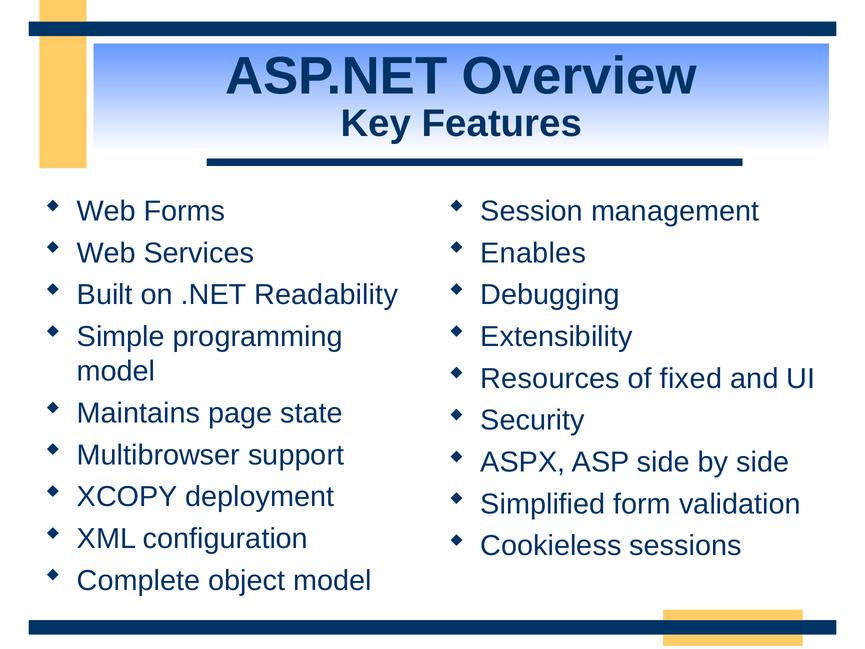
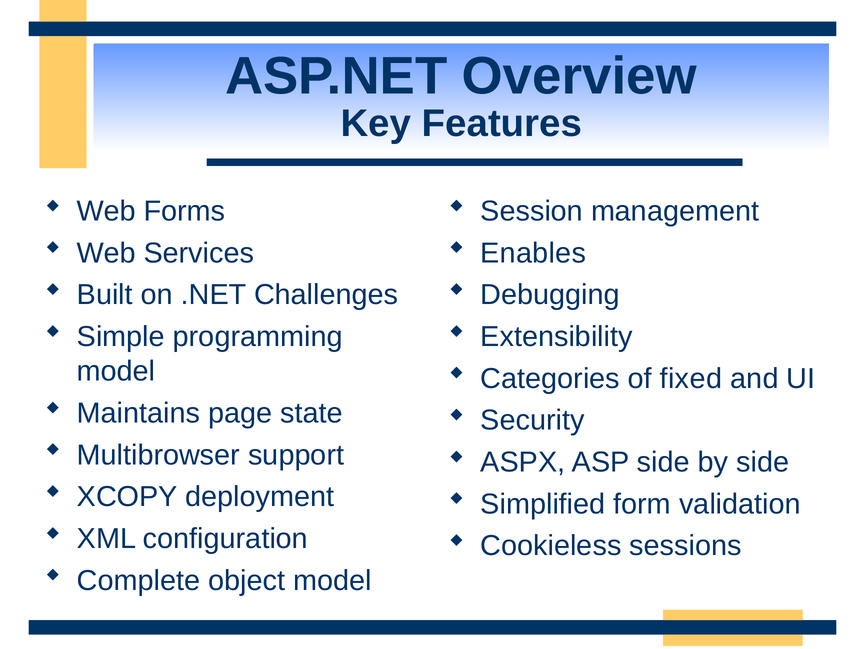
Readability: Readability -> Challenges (326, 295)
Resources: Resources -> Categories (550, 378)
